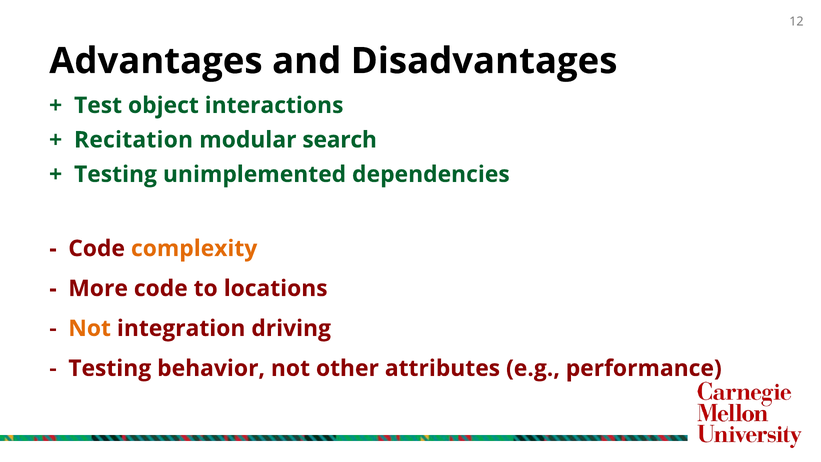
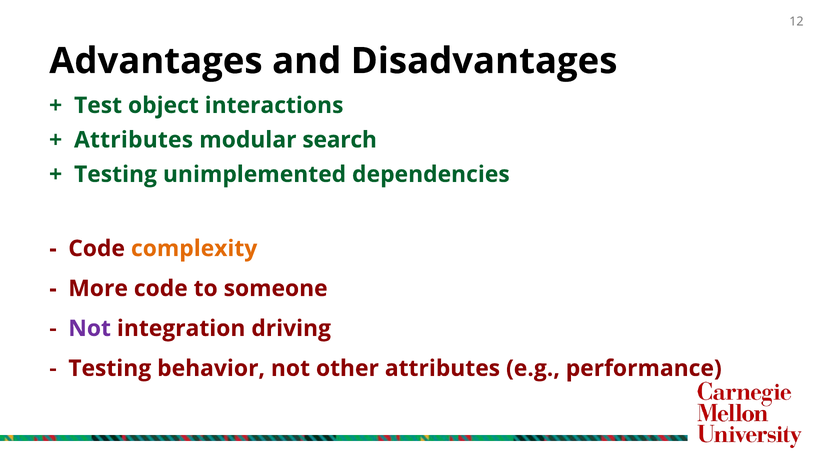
Recitation: Recitation -> Attributes (134, 140)
locations: locations -> someone (276, 288)
Not colour: orange -> purple (90, 328)
